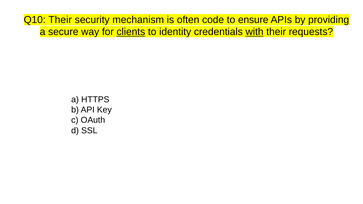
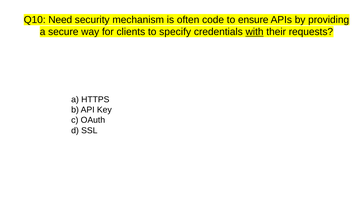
Q10 Their: Their -> Need (60, 20)
clients underline: present -> none (131, 32)
identity: identity -> specify (175, 32)
